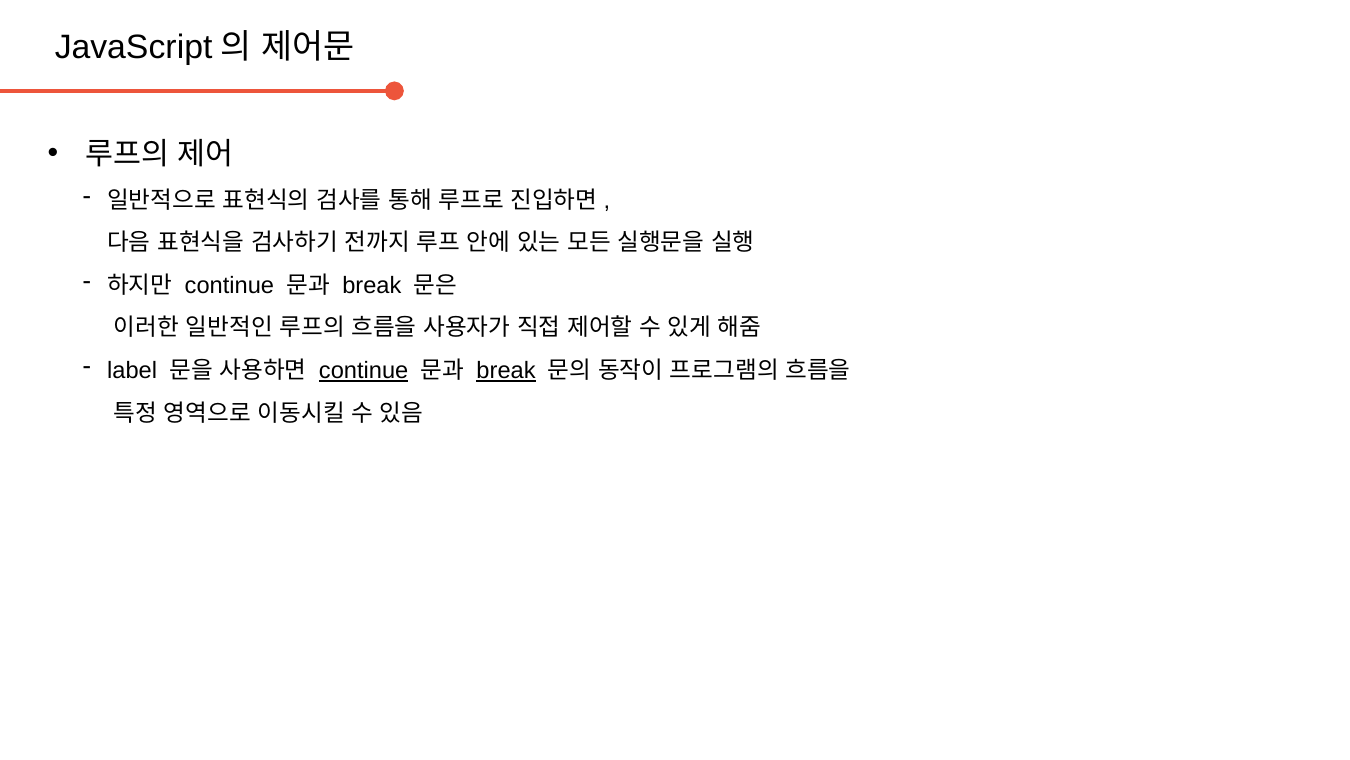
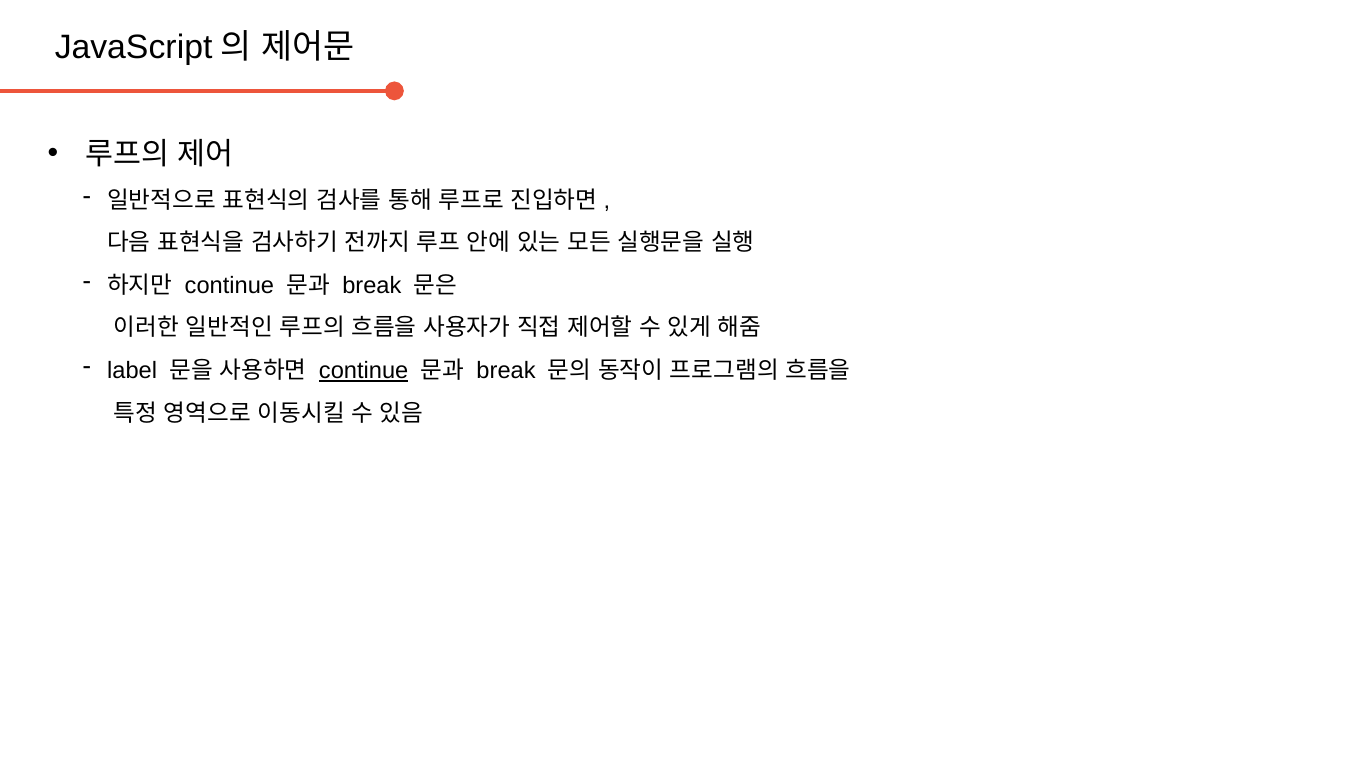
break underline: present -> none (506, 370)
